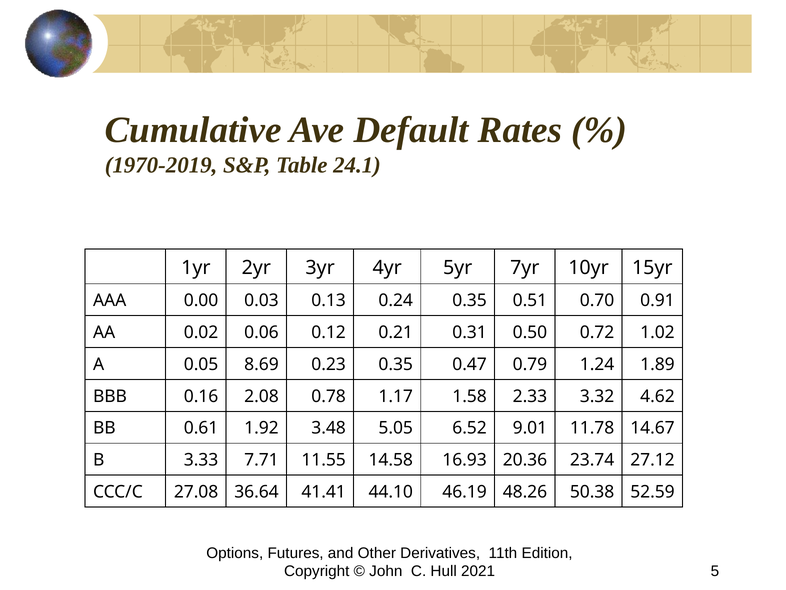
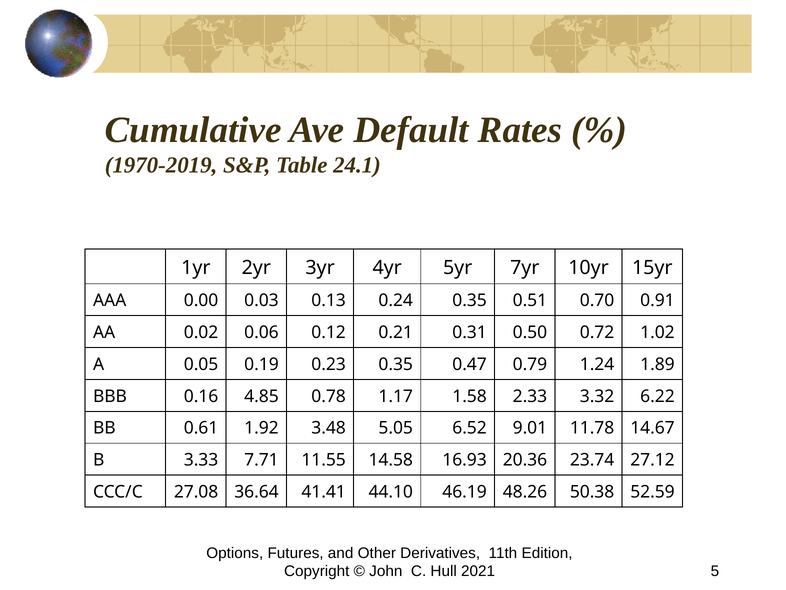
8.69: 8.69 -> 0.19 (261, 364)
2.08: 2.08 -> 4.85 (261, 396)
4.62: 4.62 -> 6.22 (657, 396)
